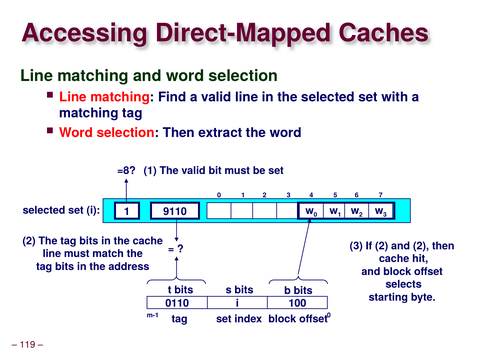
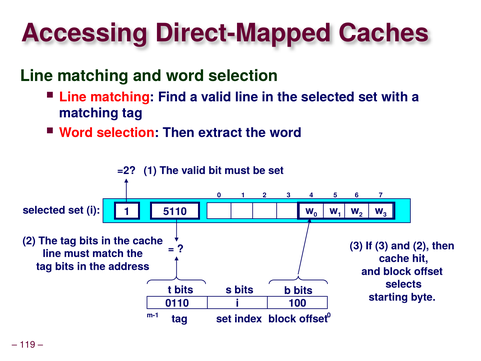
=8: =8 -> =2 (126, 170)
9110: 9110 -> 5110 (175, 211)
If 2: 2 -> 3 (382, 246)
